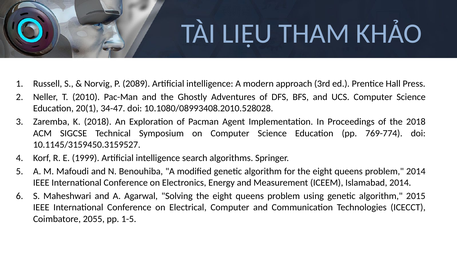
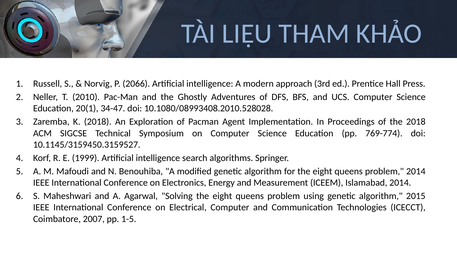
2089: 2089 -> 2066 (136, 84)
2055: 2055 -> 2007 (94, 219)
